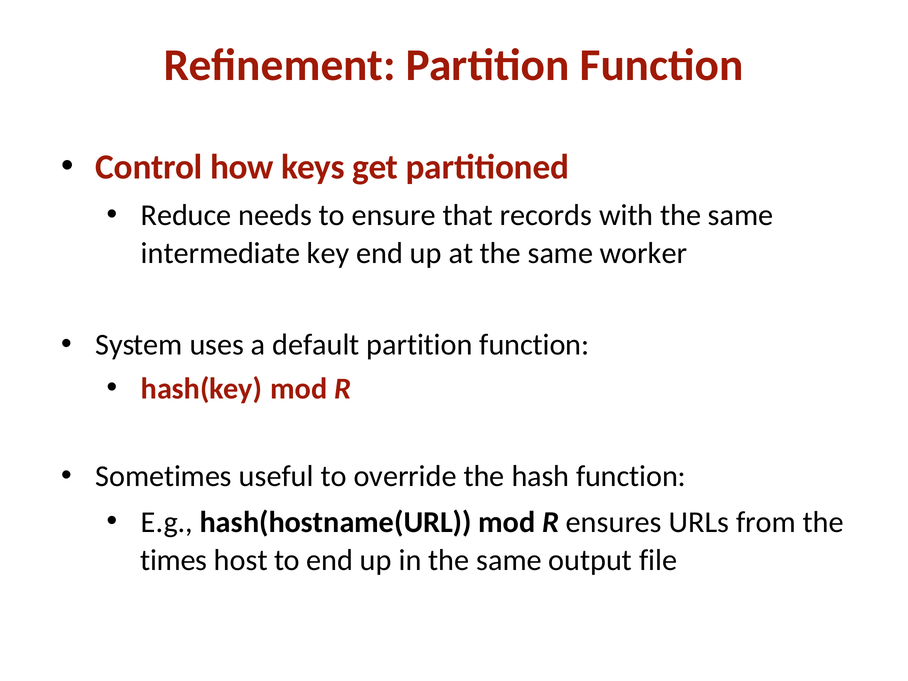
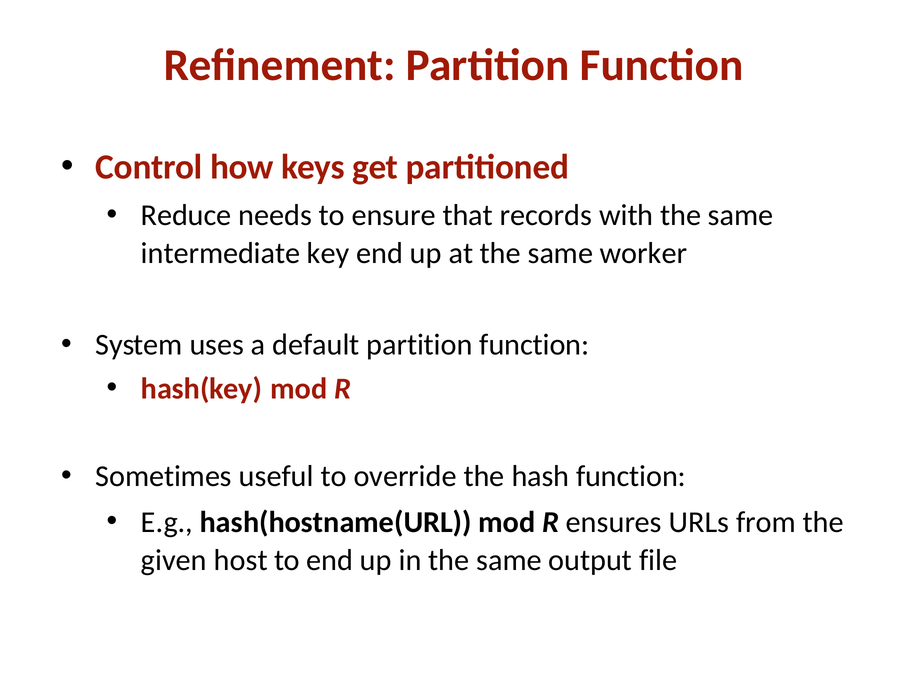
times: times -> given (174, 560)
